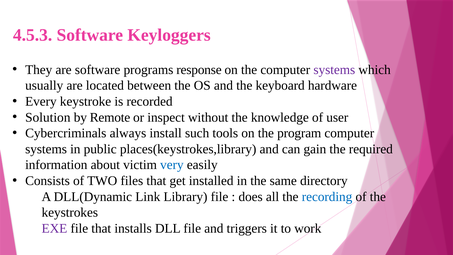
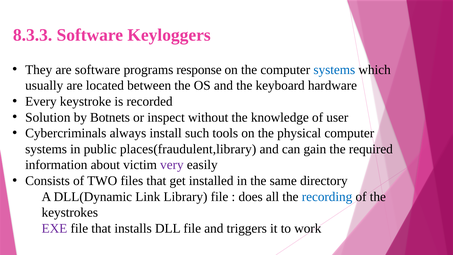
4.5.3: 4.5.3 -> 8.3.3 (33, 35)
systems colour: purple -> blue (334, 70)
Remote: Remote -> Botnets (110, 117)
program: program -> physical (299, 133)
places(keystrokes,library: places(keystrokes,library -> places(fraudulent,library (188, 149)
very colour: blue -> purple (172, 165)
